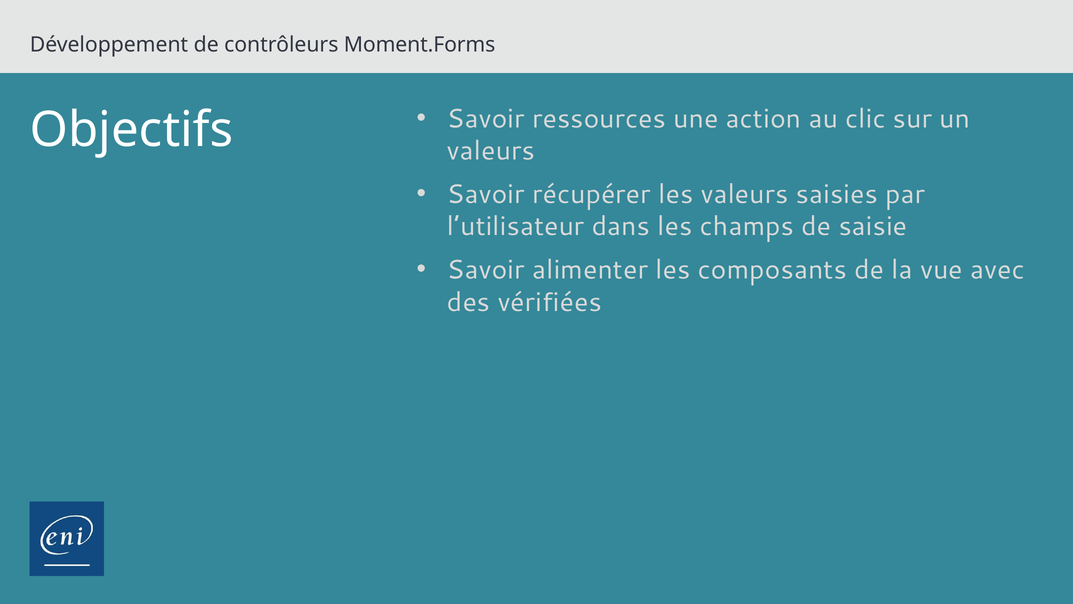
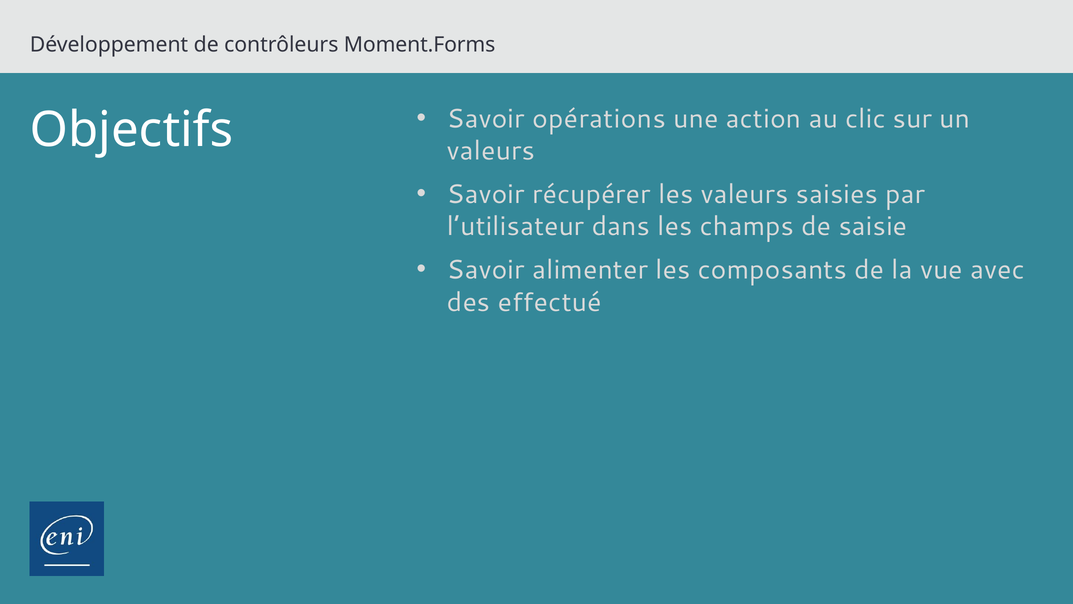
ressources: ressources -> opérations (599, 119)
vérifiées: vérifiées -> effectué (550, 302)
